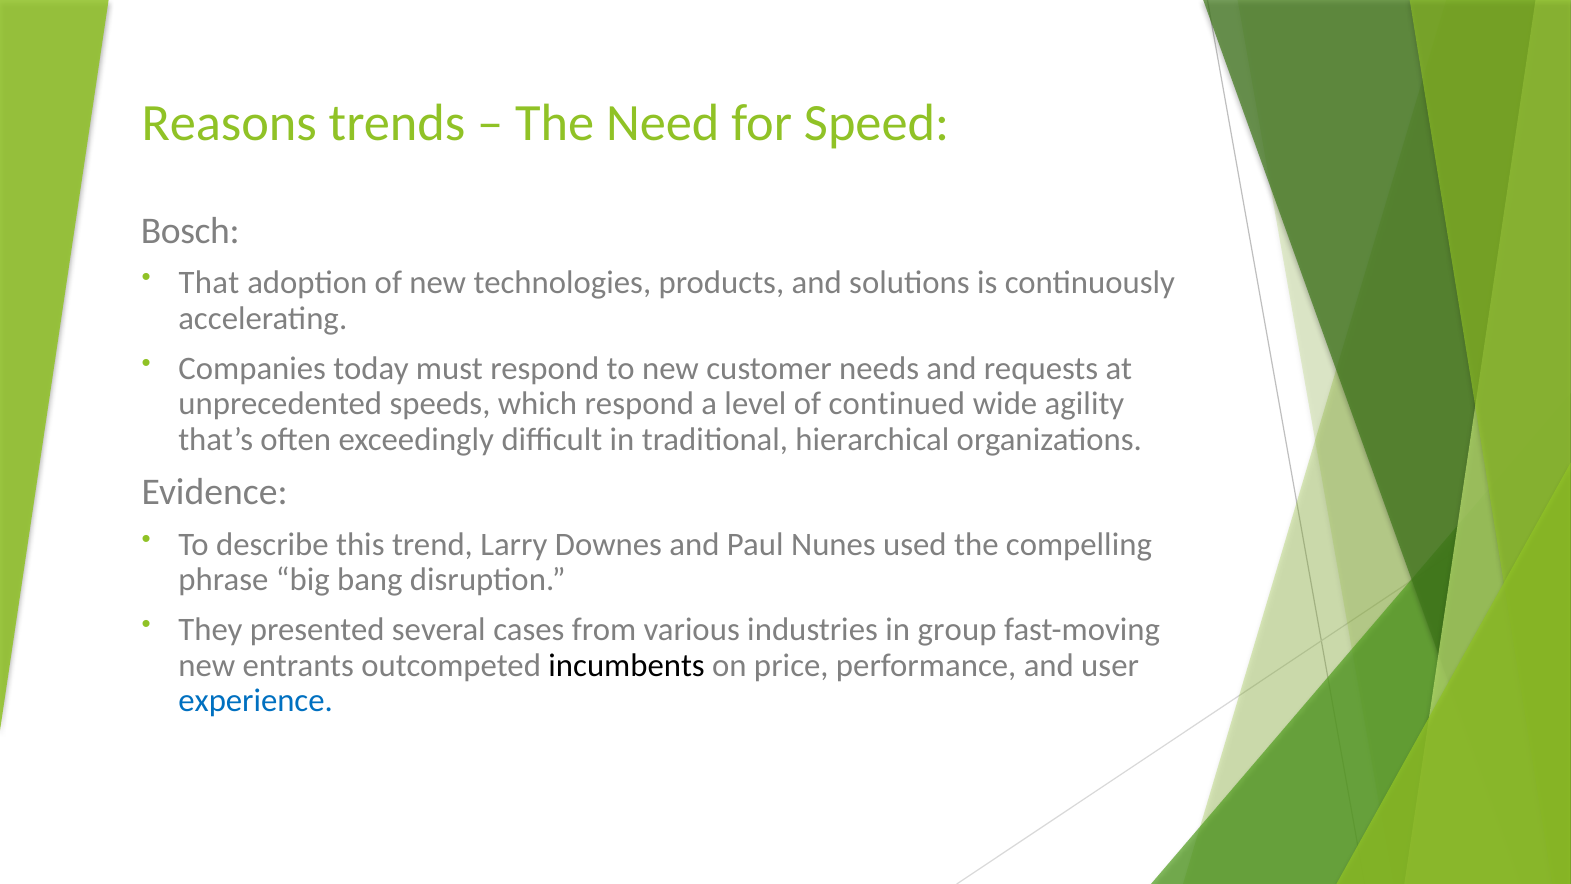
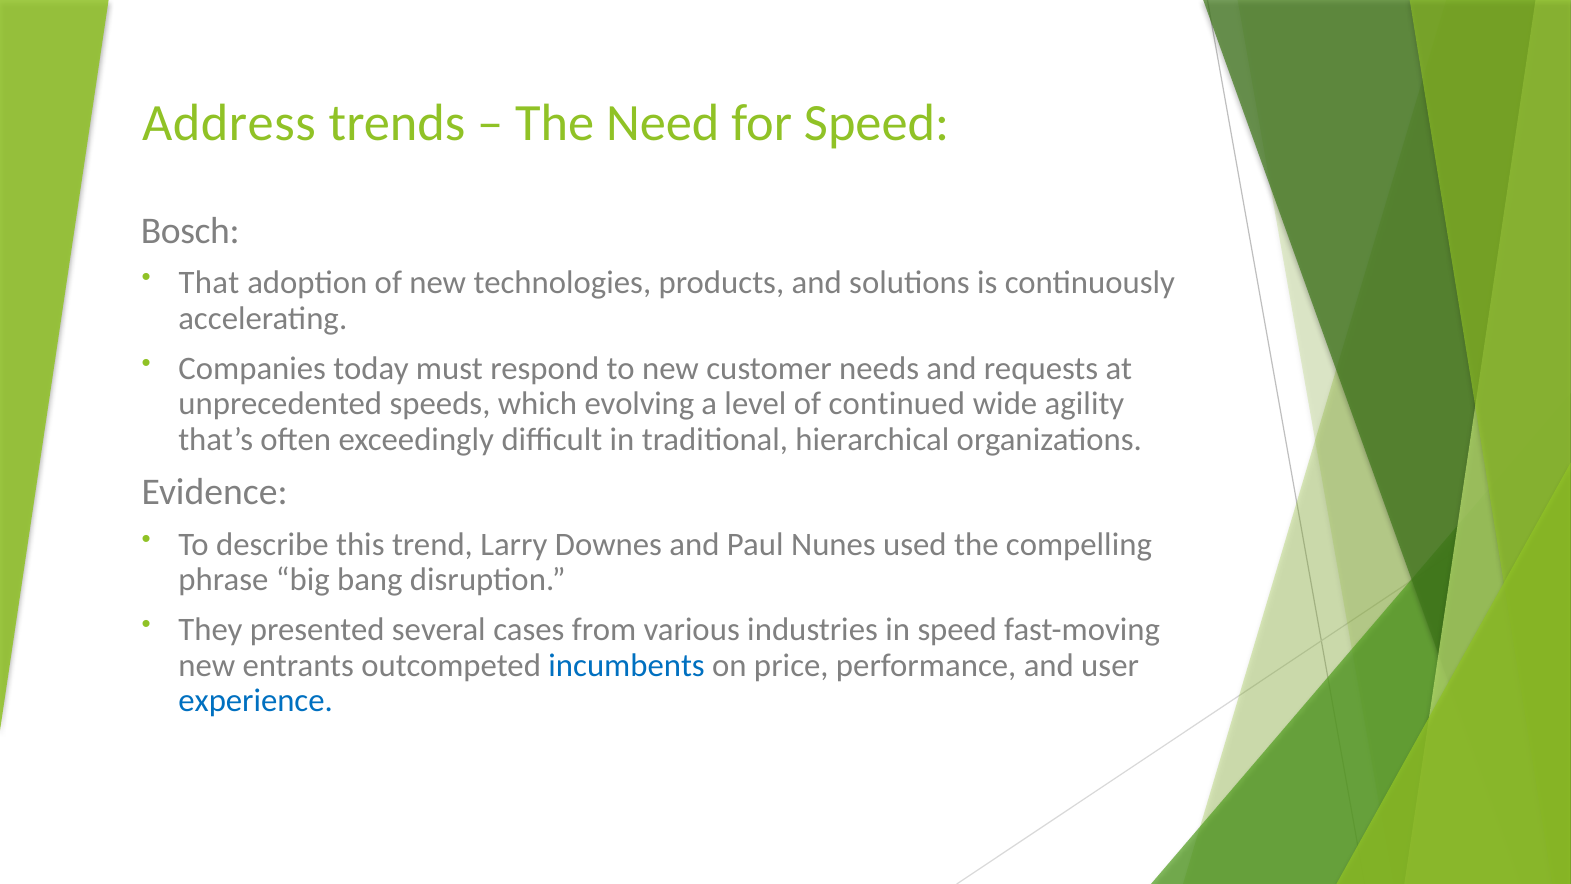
Reasons: Reasons -> Address (229, 123)
which respond: respond -> evolving (639, 404)
in group: group -> speed (957, 630)
incumbents colour: black -> blue (627, 665)
